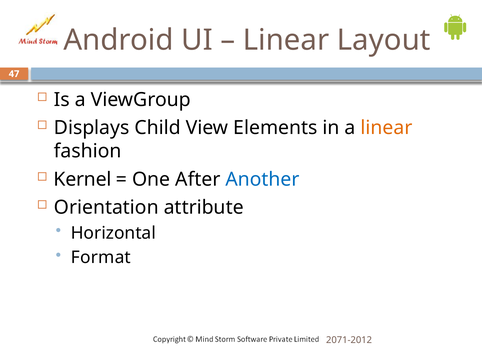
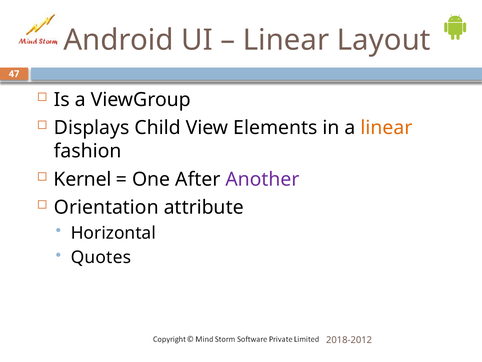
Another colour: blue -> purple (262, 179)
Format: Format -> Quotes (101, 257)
2071-2012: 2071-2012 -> 2018-2012 (349, 340)
